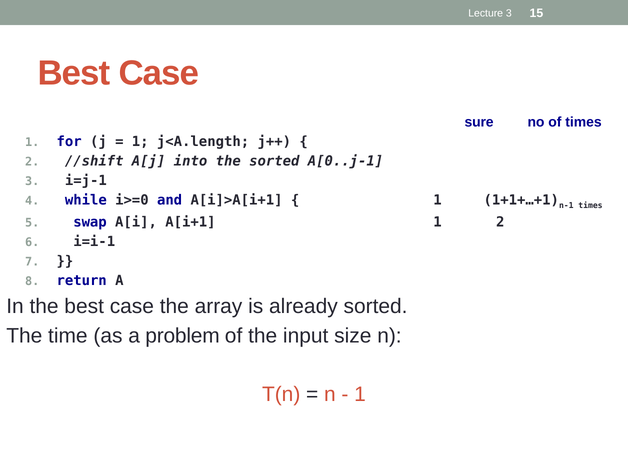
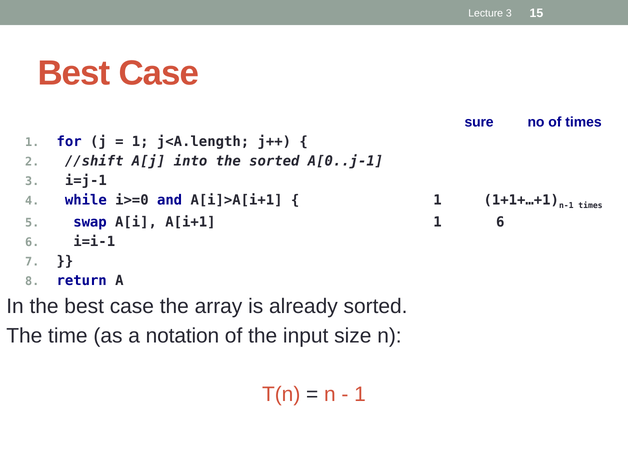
1 2: 2 -> 6 (500, 222)
problem: problem -> notation (182, 336)
